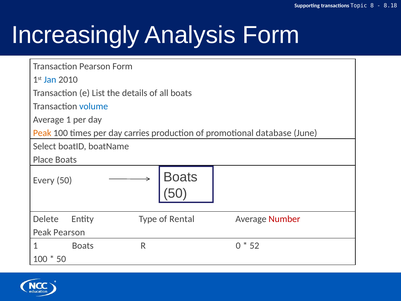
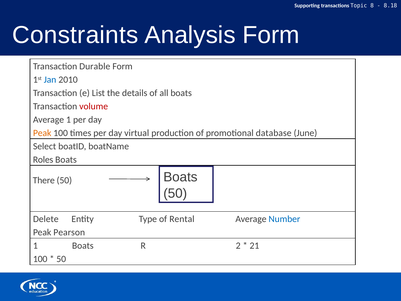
Increasingly: Increasingly -> Constraints (75, 35)
Transaction Pearson: Pearson -> Durable (95, 66)
volume colour: blue -> red (94, 106)
carries: carries -> virtual (137, 133)
Place: Place -> Roles (43, 160)
Every: Every -> There (44, 180)
Number colour: red -> blue (284, 219)
0: 0 -> 2 (238, 246)
52: 52 -> 21 (254, 246)
